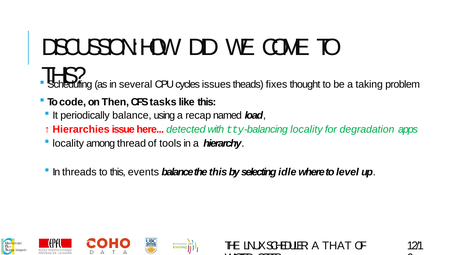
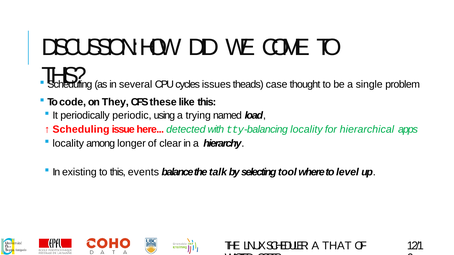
fixes: fixes -> case (277, 84)
taking: taking -> single (369, 84)
Then: Then -> They (115, 102)
tasks: tasks -> these (163, 102)
periodically balance: balance -> periodic (132, 115)
recap: recap -> trying (198, 115)
Hierarchies: Hierarchies -> Scheduling (81, 130)
degradation: degradation -> hierarchical (367, 130)
thread: thread -> longer (131, 144)
tools: tools -> clear (170, 144)
threads: threads -> existing (79, 172)
the this: this -> talk (218, 172)
idle: idle -> tool (287, 172)
